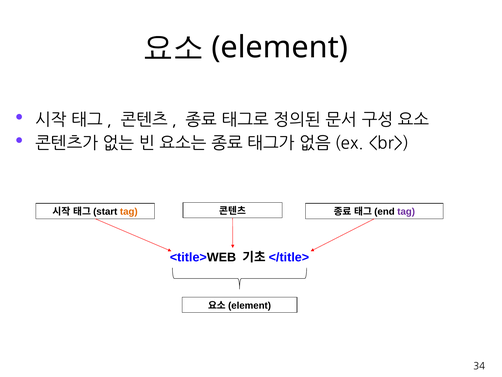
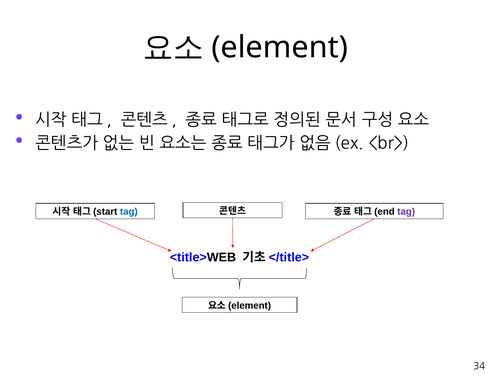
tag colour: orange -> blue (129, 211)
